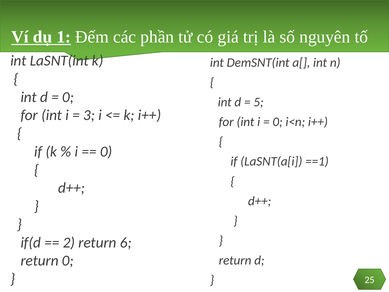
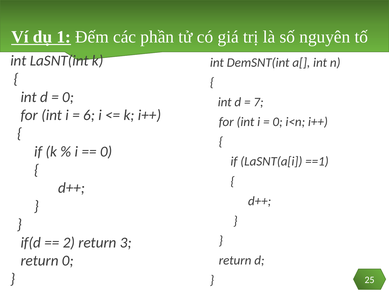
5: 5 -> 7 (258, 102)
3: 3 -> 6 (89, 115)
6: 6 -> 3 (126, 242)
